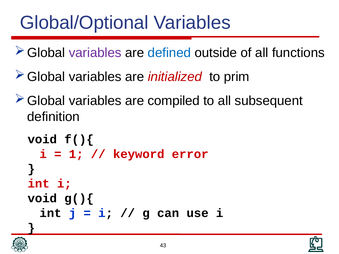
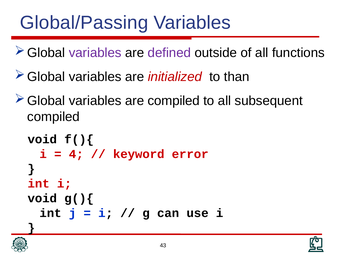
Global/Optional: Global/Optional -> Global/Passing (84, 23)
defined colour: blue -> purple (169, 53)
prim: prim -> than (237, 77)
definition: definition -> compiled (54, 117)
1: 1 -> 4 (76, 154)
